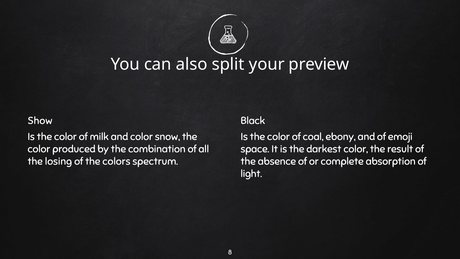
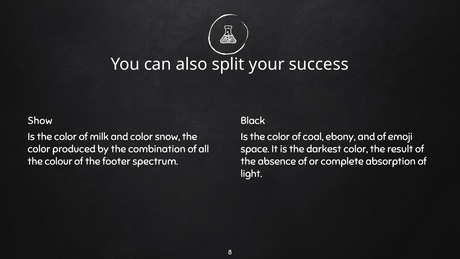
preview: preview -> success (319, 64)
losing: losing -> colour (59, 161)
colors: colors -> footer (116, 161)
